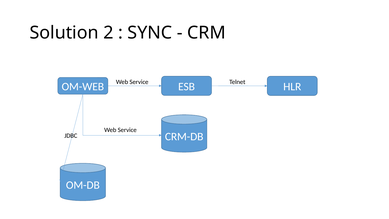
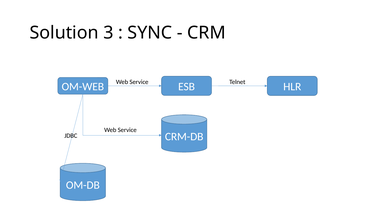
2: 2 -> 3 (108, 33)
